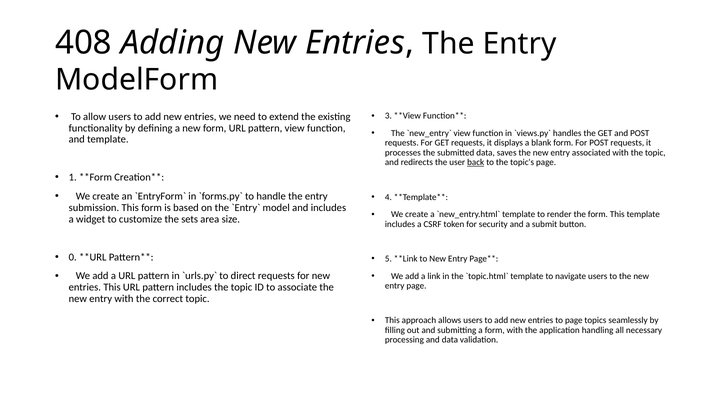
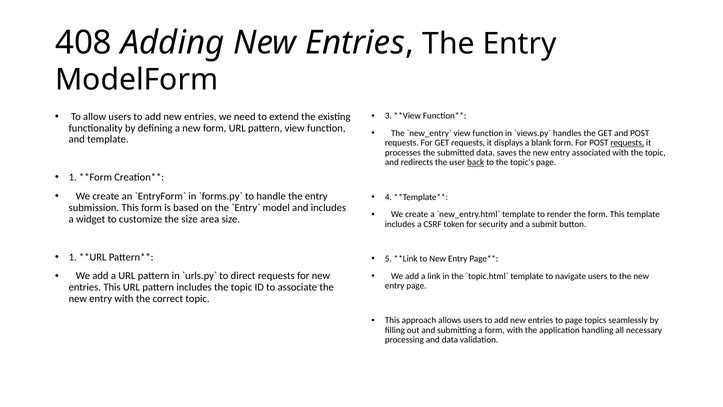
requests underline: none -> present (627, 143)
the sets: sets -> size (190, 219)
0: 0 -> 1 (73, 257)
